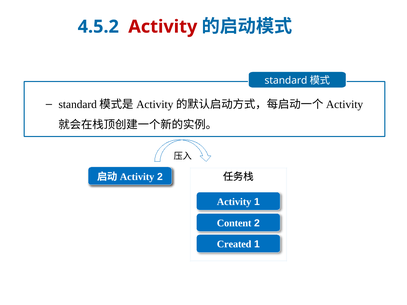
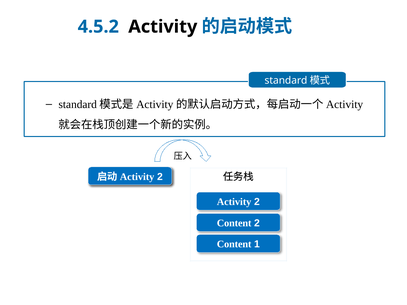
Activity colour: red -> black (163, 27)
Activity 1: 1 -> 2 (257, 202)
Created: Created -> Content (234, 244)
